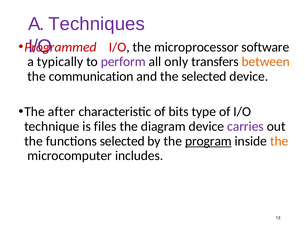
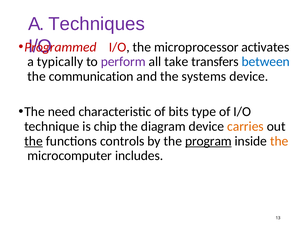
software: software -> activates (265, 47)
only: only -> take (176, 62)
between colour: orange -> blue (266, 62)
the selected: selected -> systems (204, 76)
after: after -> need (62, 112)
files: files -> chip (105, 126)
carries colour: purple -> orange (245, 126)
the underline: none -> present (34, 141)
functions selected: selected -> controls (122, 141)
